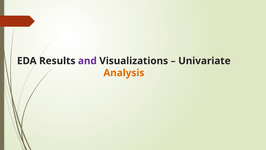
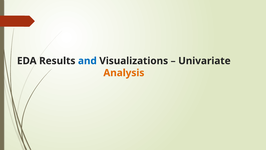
and colour: purple -> blue (87, 61)
